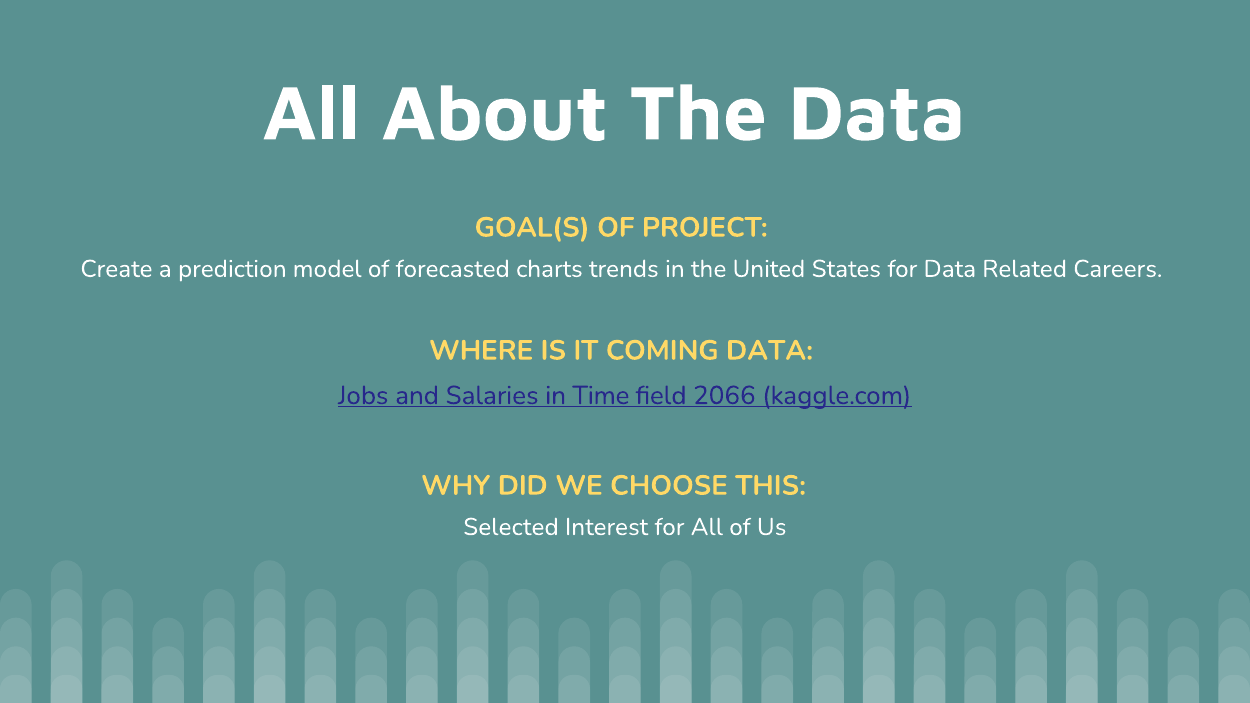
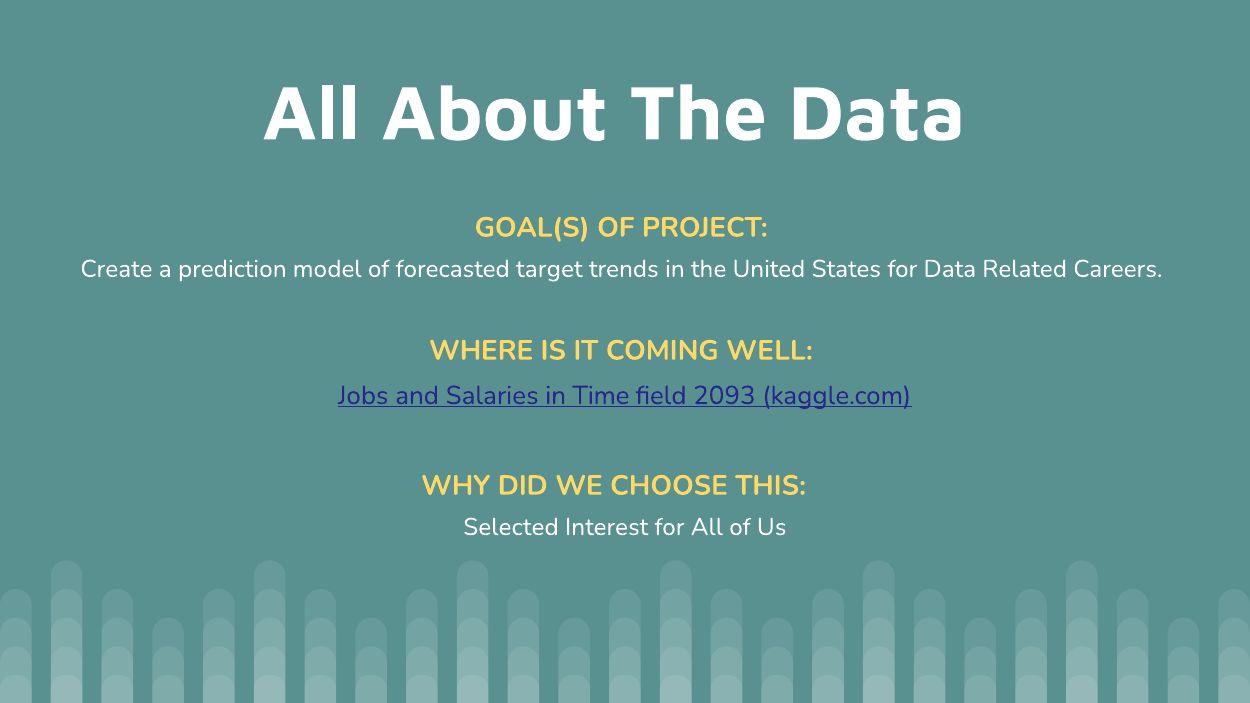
charts: charts -> target (549, 269)
COMING DATA: DATA -> WELL (769, 350)
2066: 2066 -> 2093 (724, 396)
